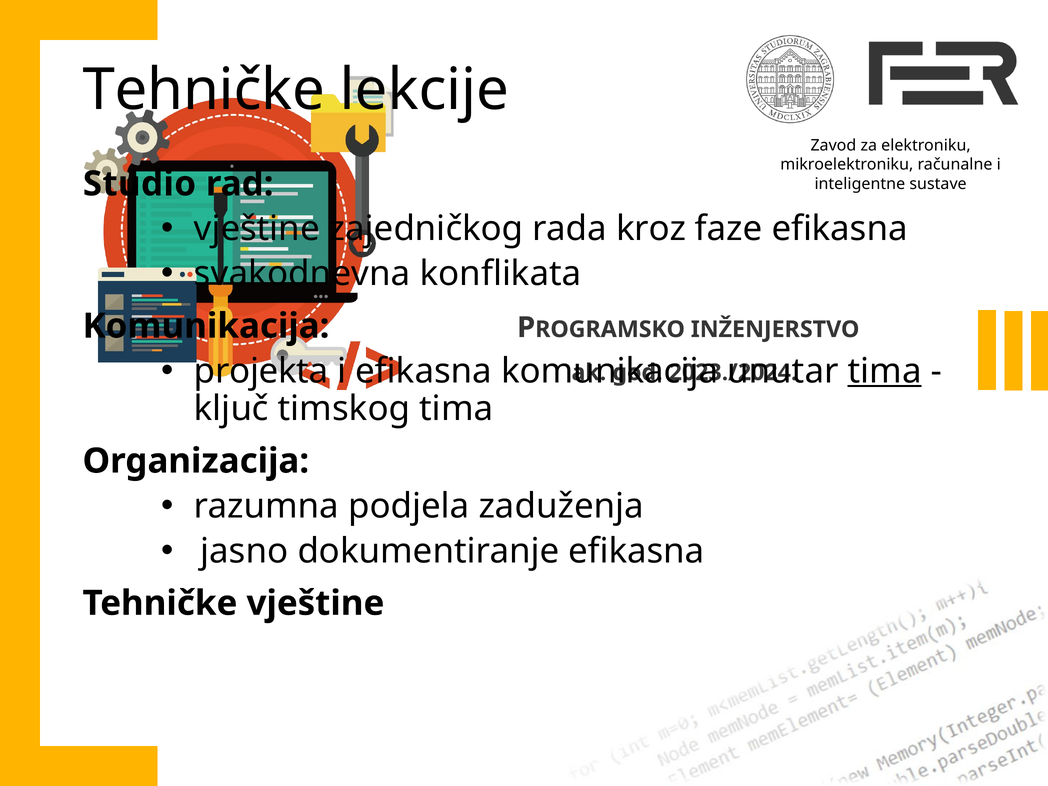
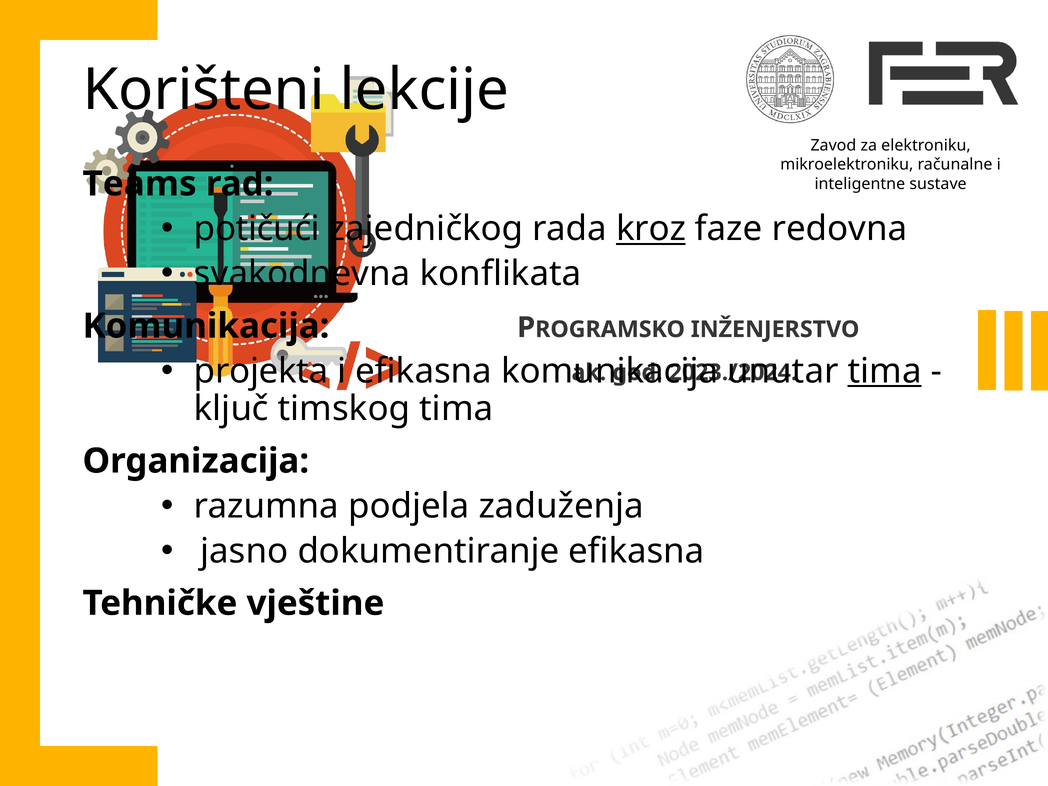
Tehničke: Tehničke -> Korišteni (204, 90)
Studio: Studio -> Teams (140, 184)
vještine: vještine -> potičući (257, 229)
kroz underline: none -> present (651, 229)
faze efikasna: efikasna -> redovna (840, 229)
